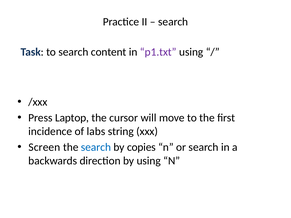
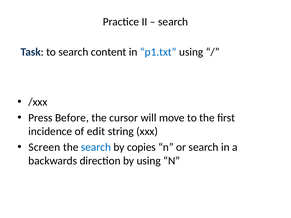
p1.txt colour: purple -> blue (158, 52)
Laptop: Laptop -> Before (72, 118)
labs: labs -> edit (96, 131)
